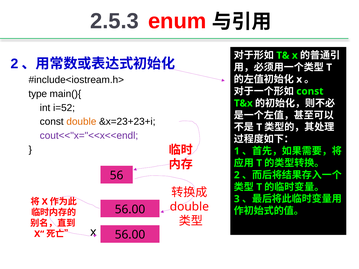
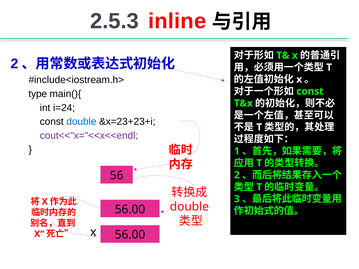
enum: enum -> inline (177, 21)
i=52: i=52 -> i=24 (64, 108)
double colour: orange -> blue (81, 122)
